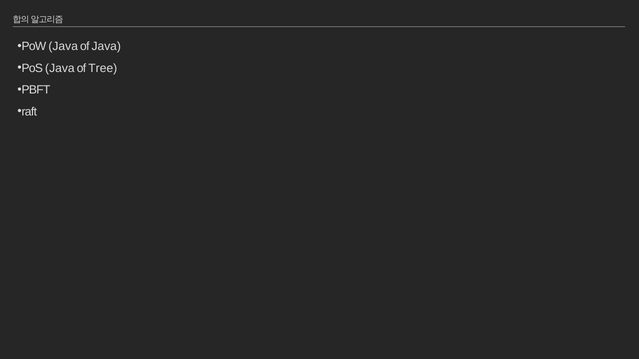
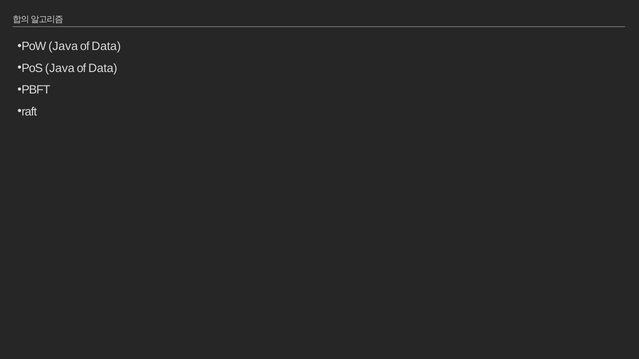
Java: Java -> Data (106, 47)
Tree: Tree -> Data (103, 68)
